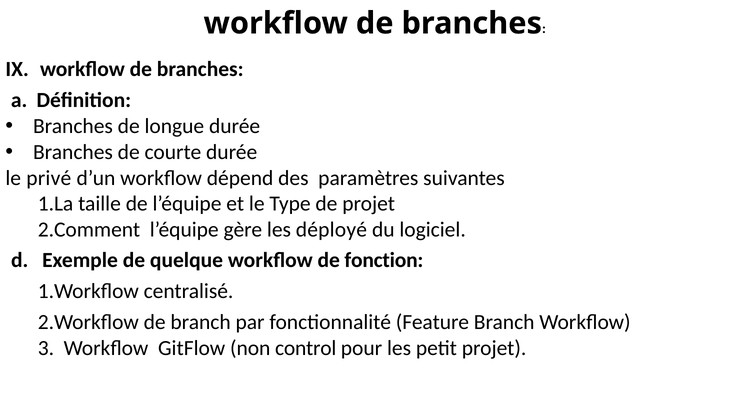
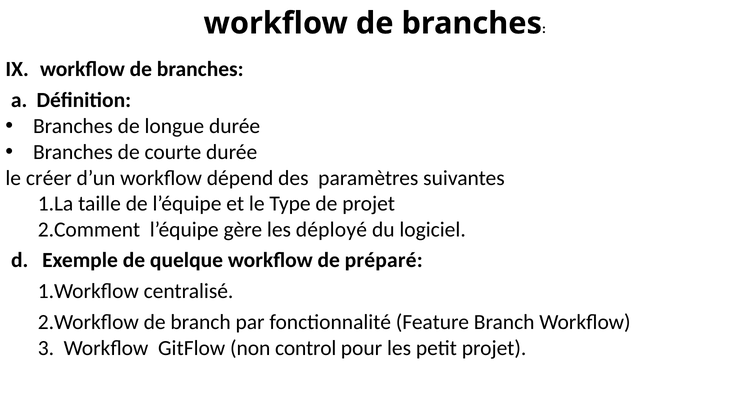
privé: privé -> créer (49, 178)
fonction: fonction -> préparé (384, 260)
